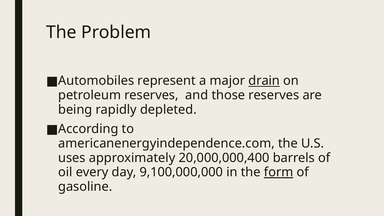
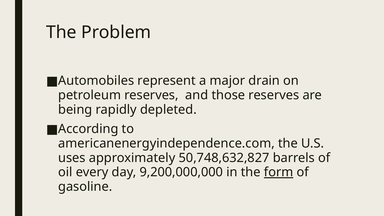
drain underline: present -> none (264, 81)
20,000,000,400: 20,000,000,400 -> 50,748,632,827 (224, 158)
9,100,000,000: 9,100,000,000 -> 9,200,000,000 (181, 172)
